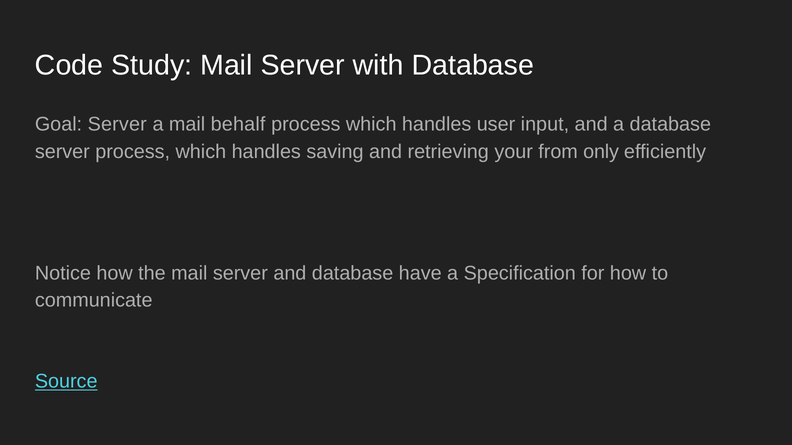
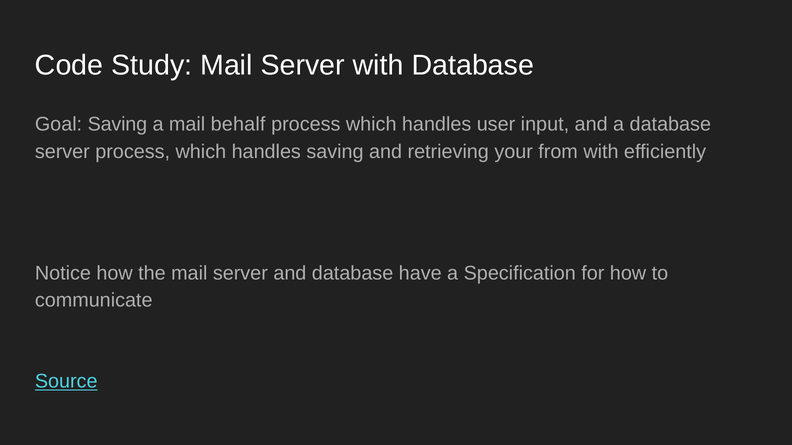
Goal Server: Server -> Saving (117, 125)
from only: only -> with (601, 152)
